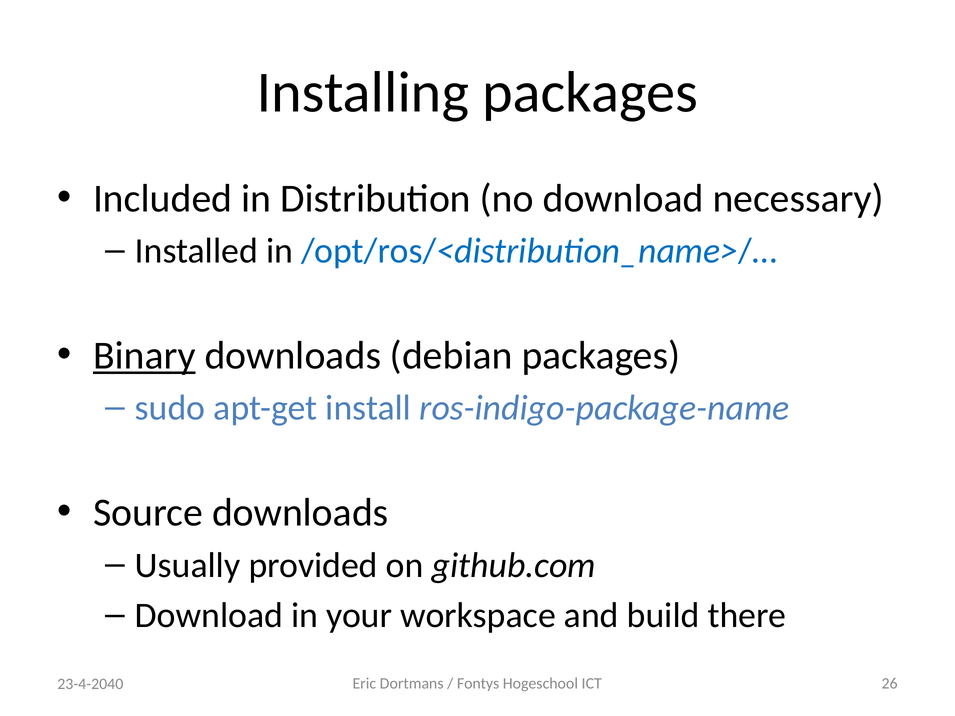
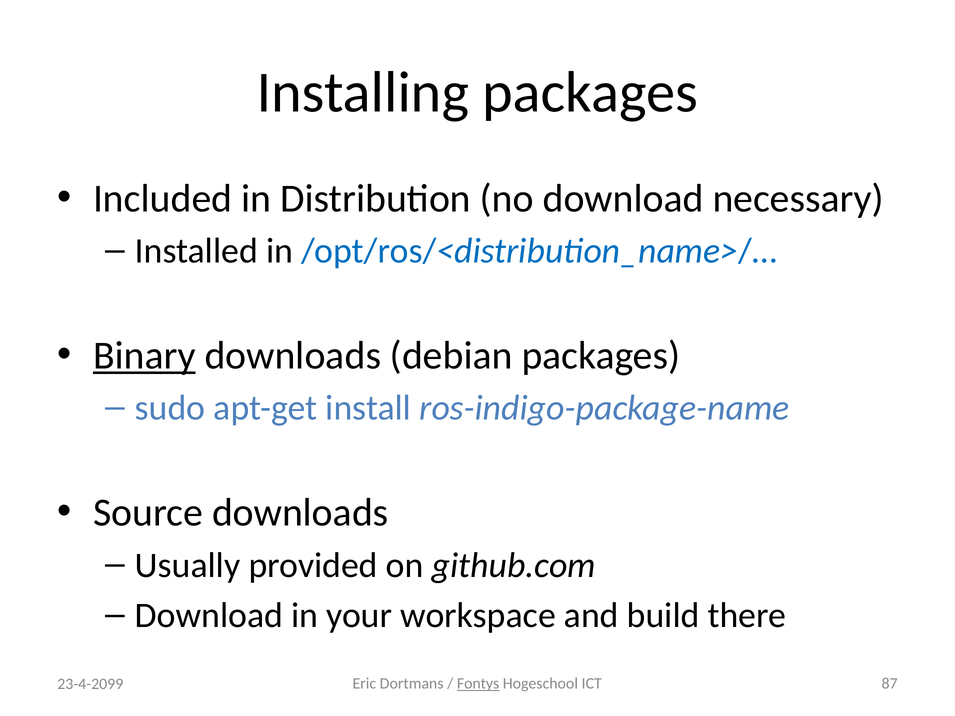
Fontys underline: none -> present (478, 684)
26: 26 -> 87 (890, 684)
23-4-2040: 23-4-2040 -> 23-4-2099 (90, 684)
